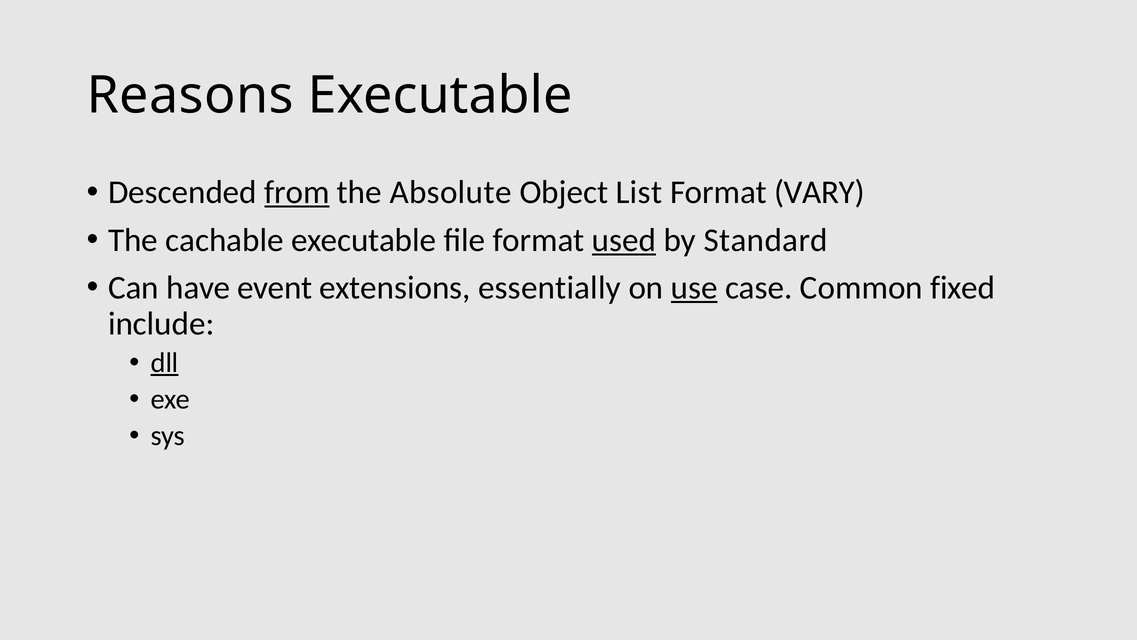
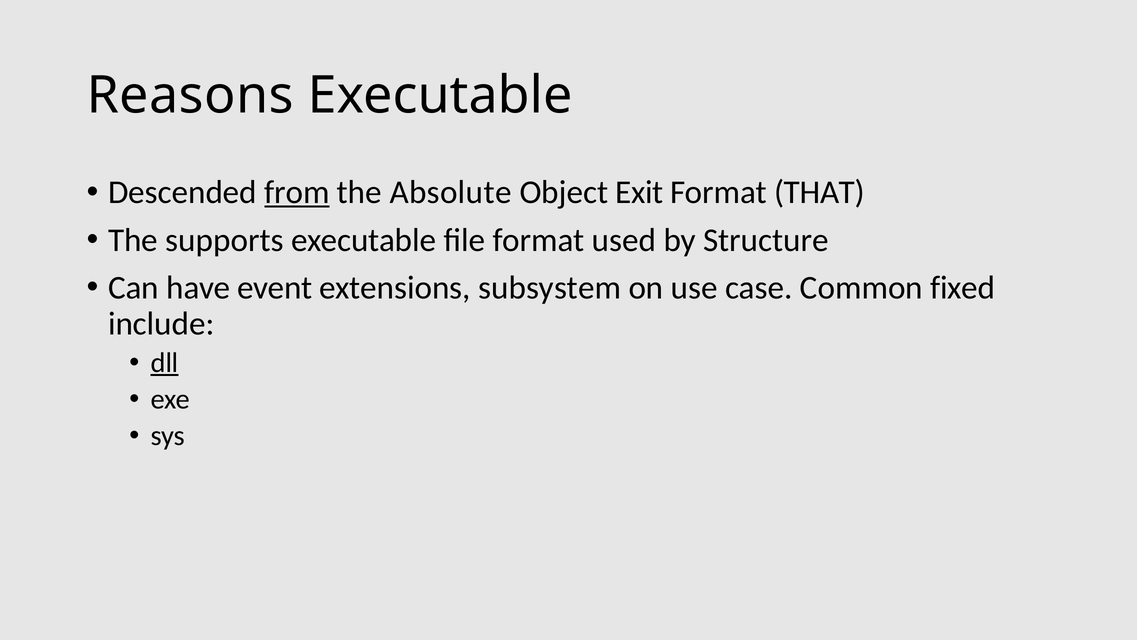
List: List -> Exit (639, 192)
VARY: VARY -> THAT (820, 192)
cachable: cachable -> supports (225, 240)
used underline: present -> none (624, 240)
Standard: Standard -> Structure (766, 240)
essentially: essentially -> subsystem (550, 288)
use underline: present -> none (694, 288)
